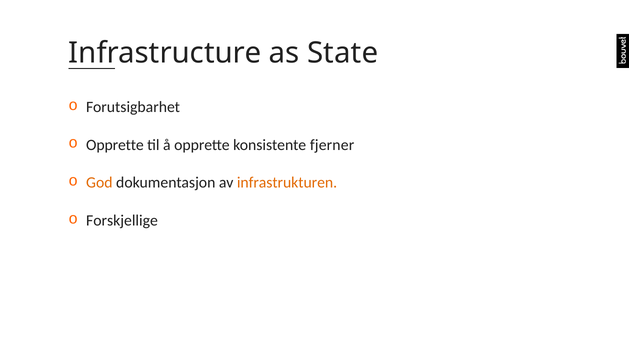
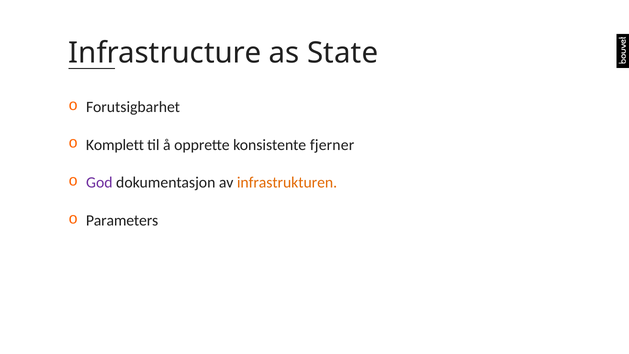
Opprette: Opprette -> Komplett (115, 145)
God colour: orange -> purple (99, 183)
Forskjellige: Forskjellige -> Parameters (122, 220)
